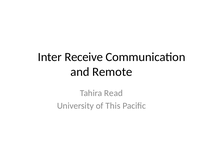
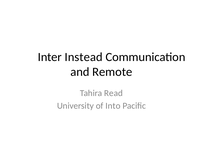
Receive: Receive -> Instead (84, 57)
This: This -> Into (113, 106)
